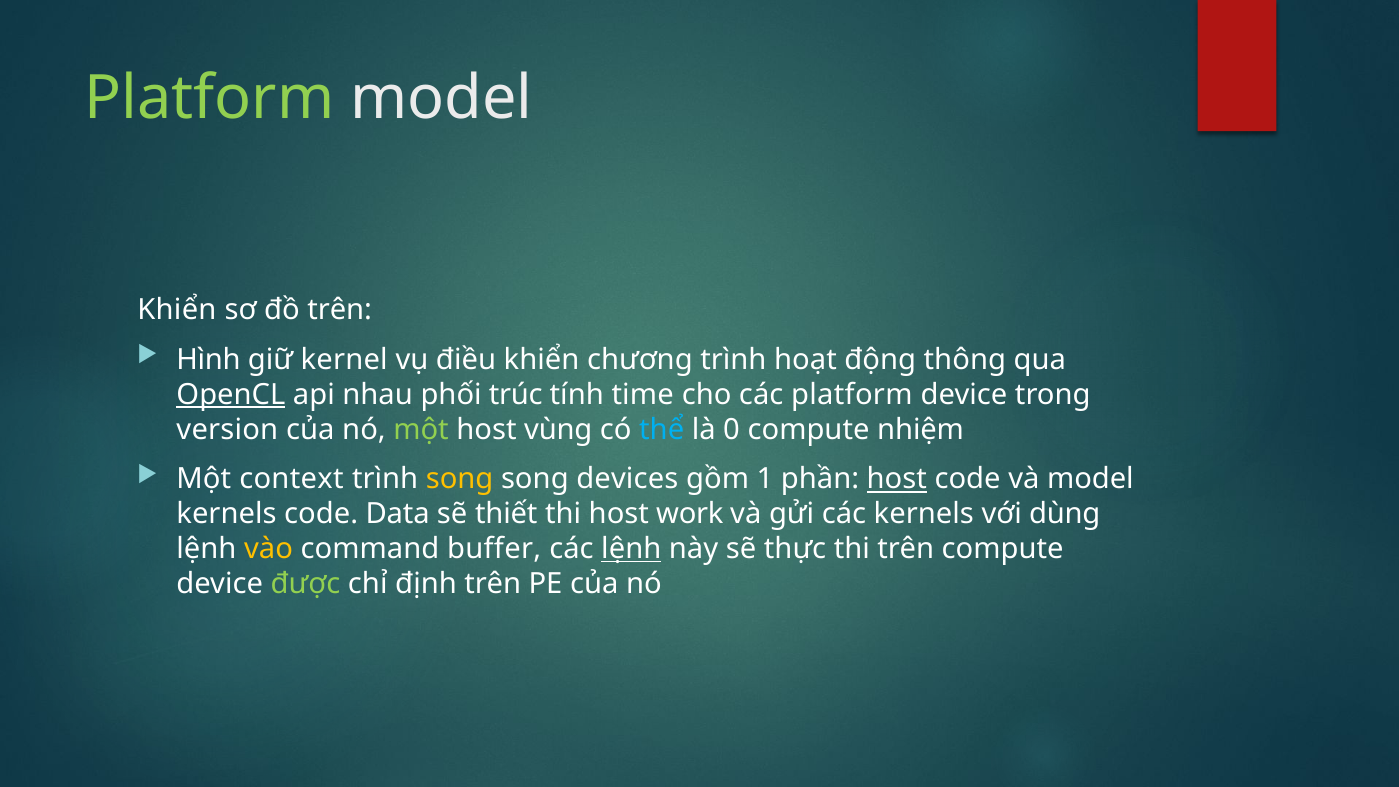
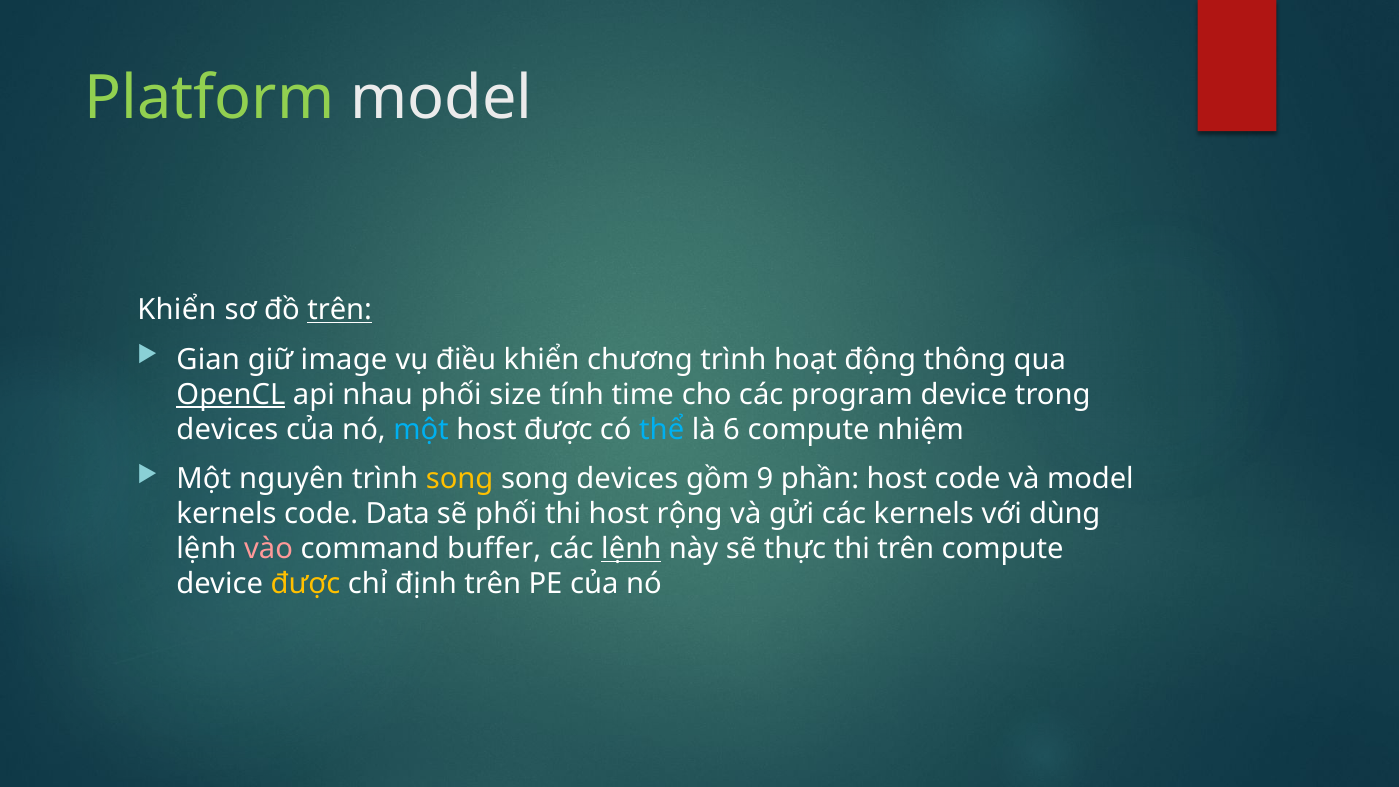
trên underline: none -> present (340, 310)
Hình: Hình -> Gian (208, 360)
kernel: kernel -> image (344, 360)
trúc: trúc -> size (516, 394)
các platform: platform -> program (852, 394)
version: version -> devices (227, 429)
một colour: light green -> light blue (421, 429)
host vùng: vùng -> được (558, 429)
0: 0 -> 6 (732, 429)
context: context -> nguyên (291, 479)
1: 1 -> 9 (765, 479)
host underline: present -> none (897, 479)
sẽ thiết: thiết -> phối (506, 514)
work: work -> rộng (690, 514)
vào colour: yellow -> pink (269, 549)
được colour: light green -> yellow (306, 584)
